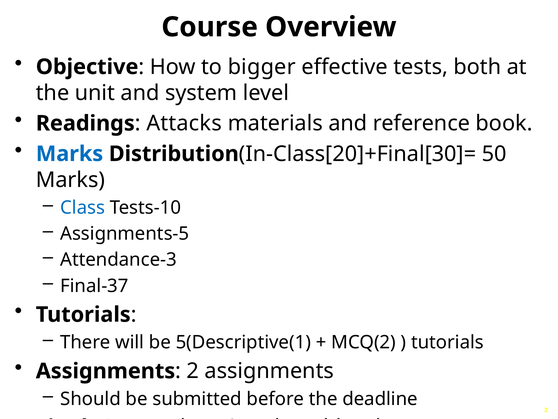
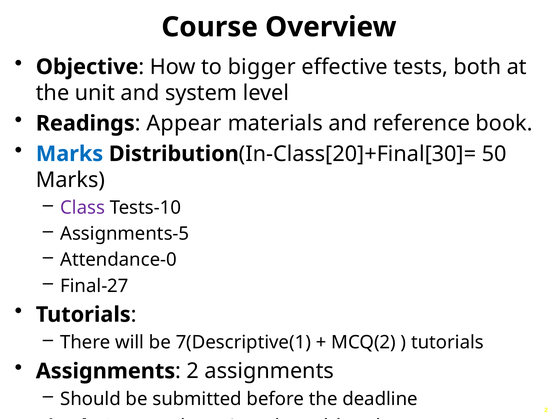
Attacks: Attacks -> Appear (184, 123)
Class colour: blue -> purple (83, 207)
Attendance-3: Attendance-3 -> Attendance-0 (119, 259)
Final-37: Final-37 -> Final-27 (94, 286)
5(Descriptive(1: 5(Descriptive(1 -> 7(Descriptive(1 (243, 342)
